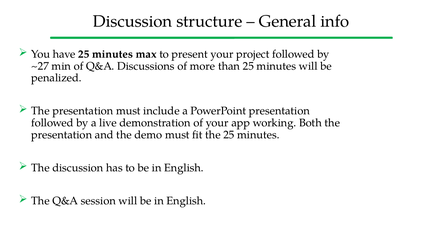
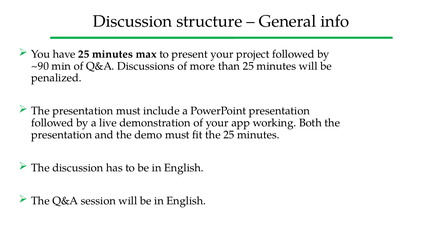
~27: ~27 -> ~90 (40, 66)
